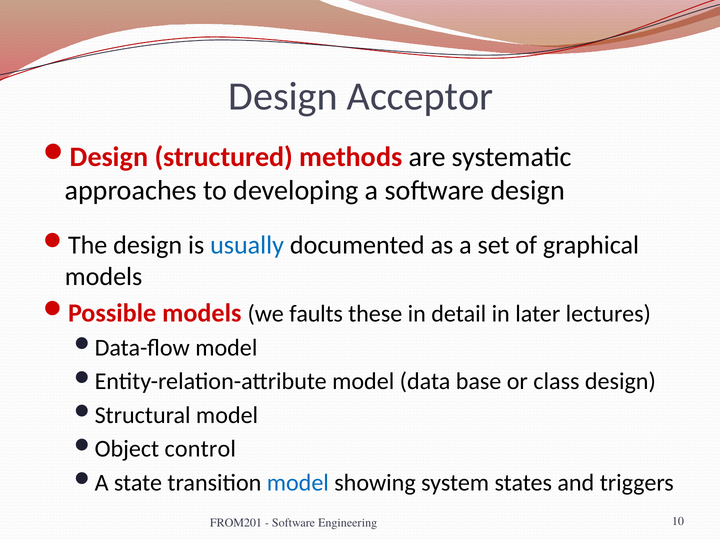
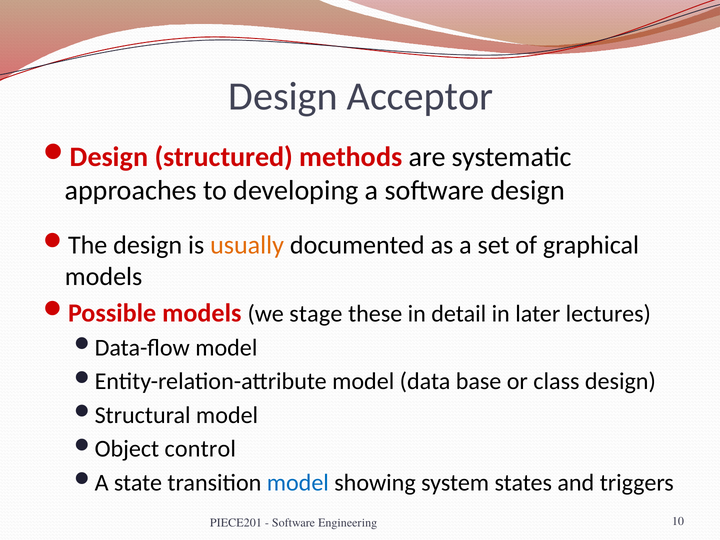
usually colour: blue -> orange (247, 245)
faults: faults -> stage (316, 314)
FROM201: FROM201 -> PIECE201 (236, 523)
